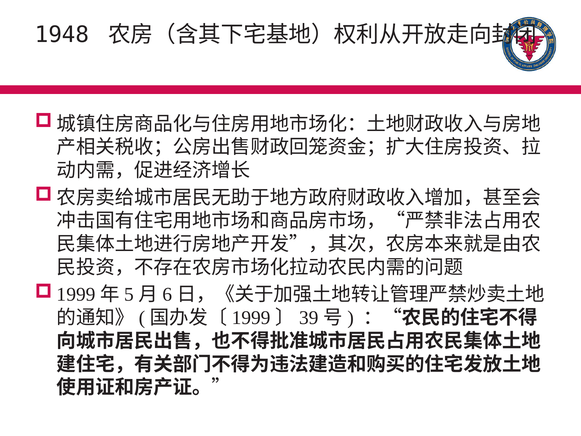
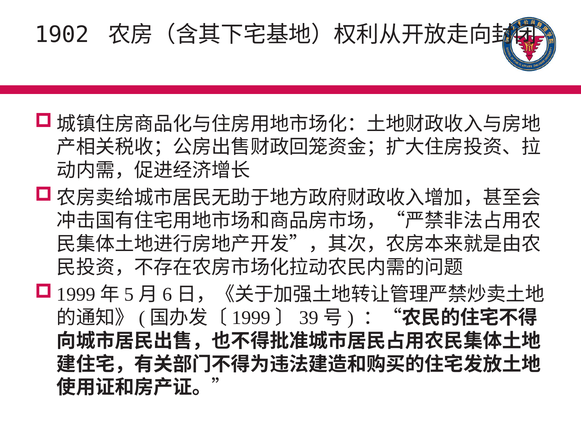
1948: 1948 -> 1902 (62, 35)
